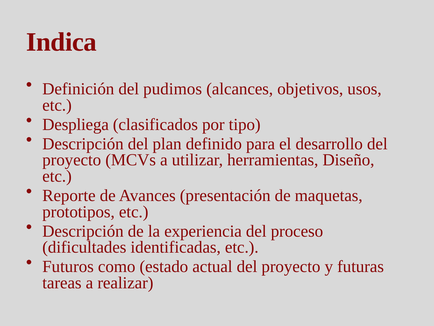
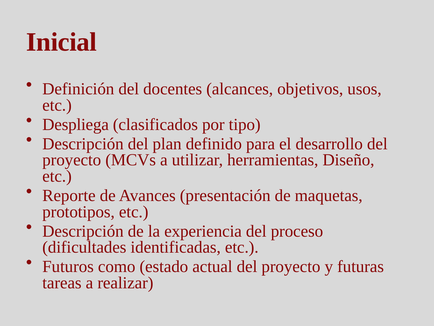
Indica: Indica -> Inicial (61, 42)
pudimos: pudimos -> docentes (173, 89)
